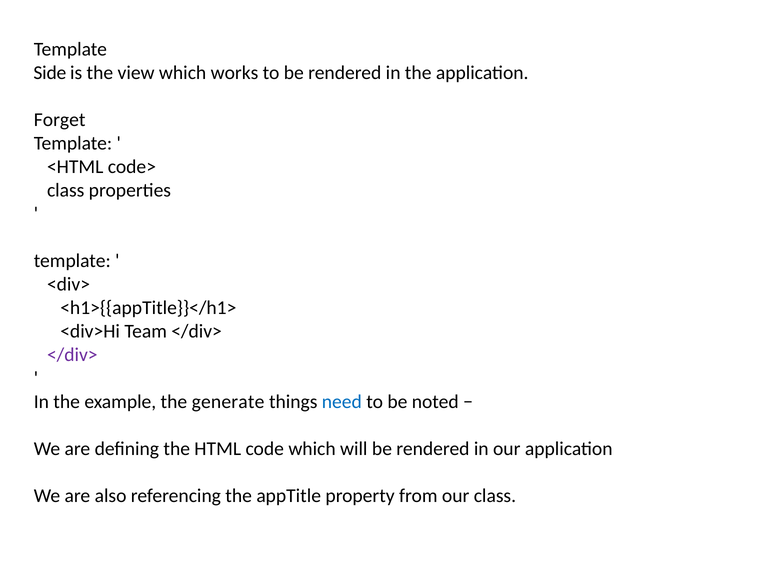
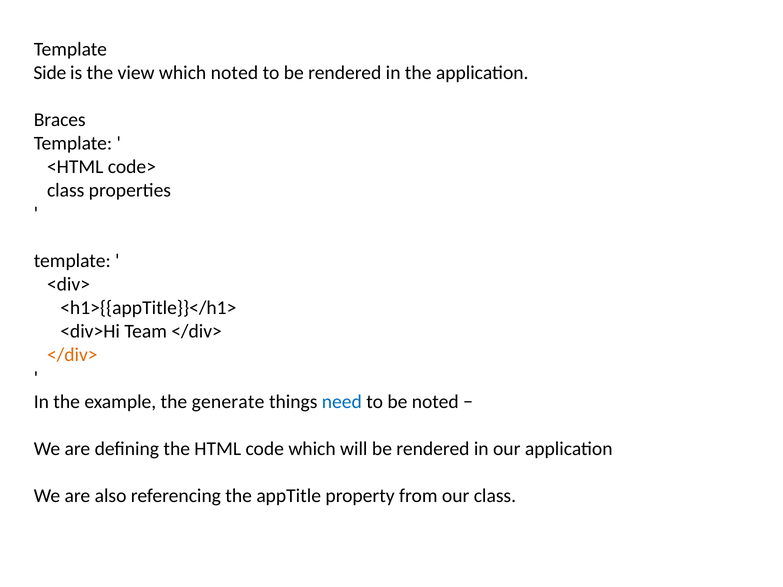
which works: works -> noted (234, 73)
Forget: Forget -> Braces (60, 120)
</div> colour: purple -> orange (72, 355)
